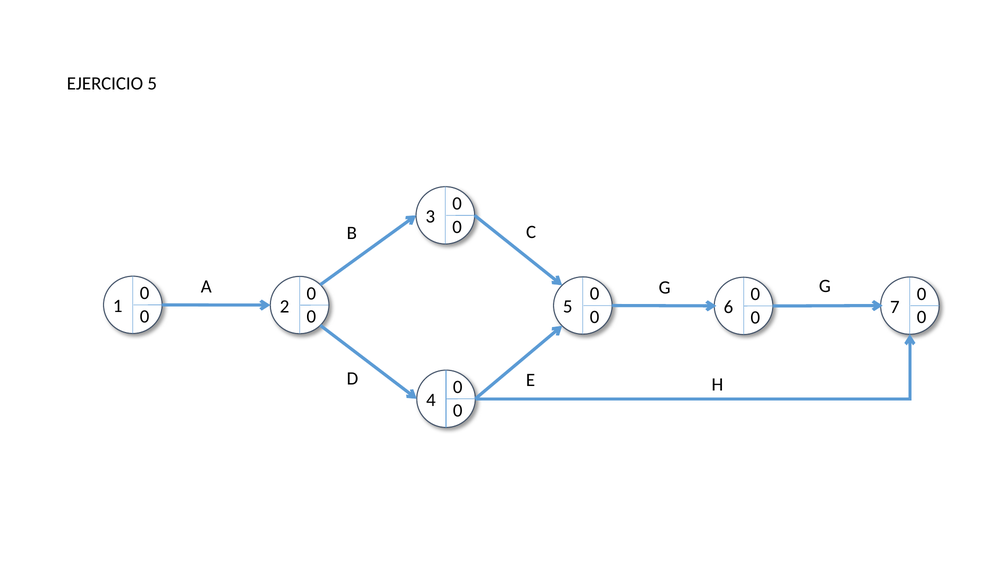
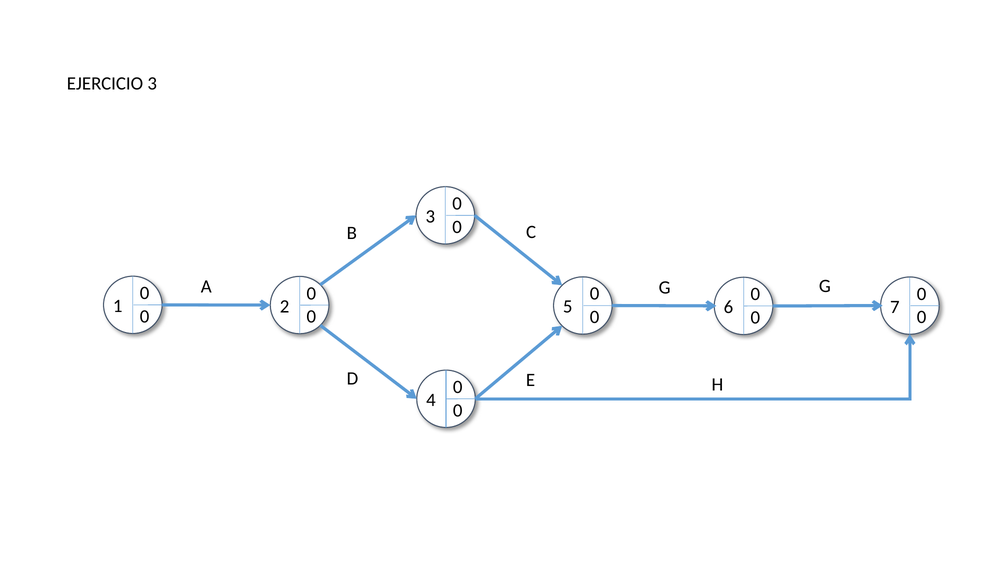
EJERCICIO 5: 5 -> 3 (152, 83)
